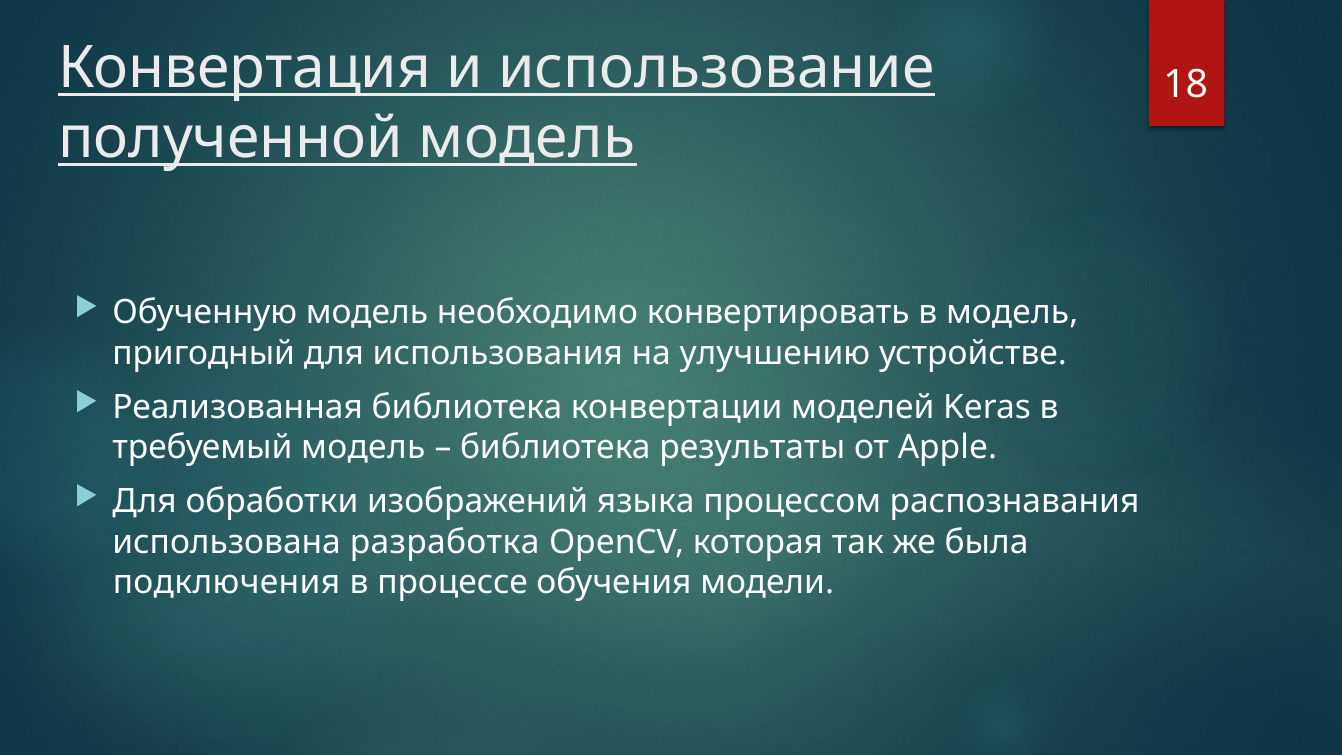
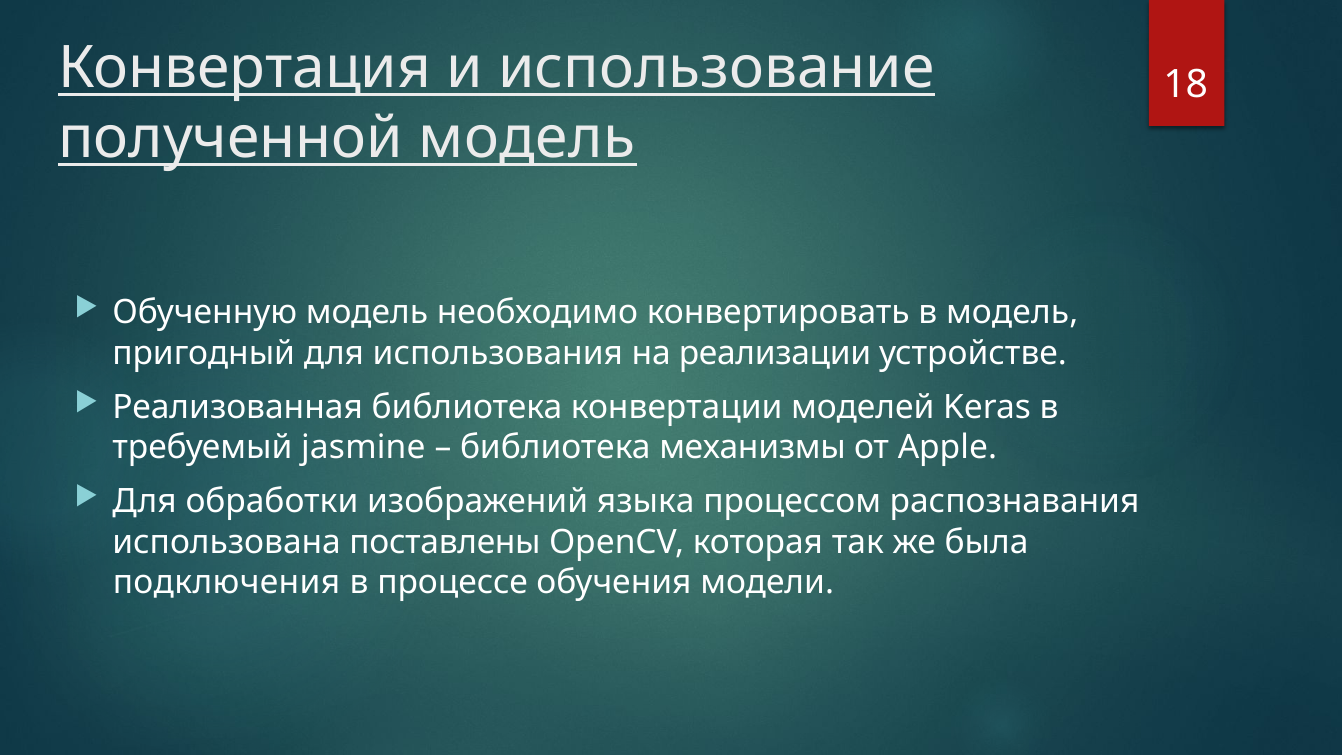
улучшению: улучшению -> реализации (775, 353)
требуемый модель: модель -> jasmine (363, 448)
результаты: результаты -> механизмы (752, 448)
разработка: разработка -> поставлены (445, 542)
